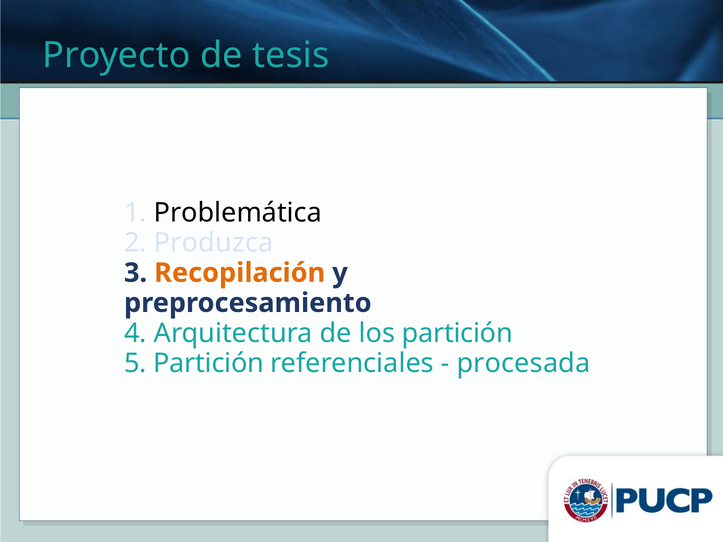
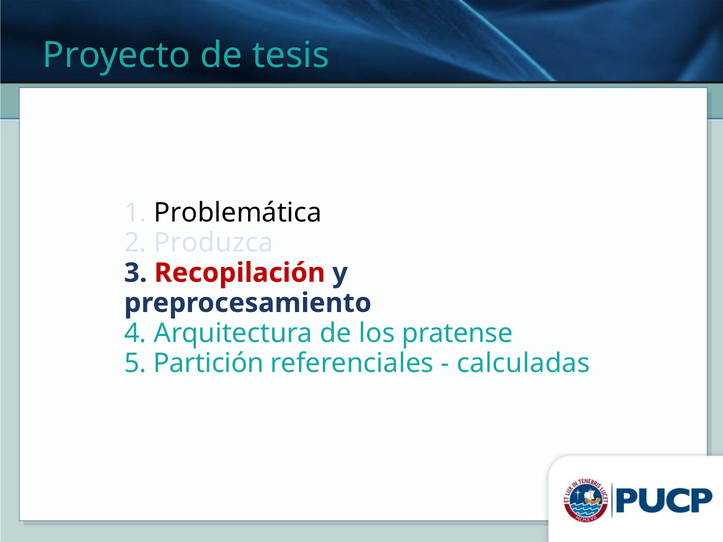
Recopilación colour: orange -> red (240, 273)
los partición: partición -> pratense (457, 333)
procesada: procesada -> calculadas (524, 363)
